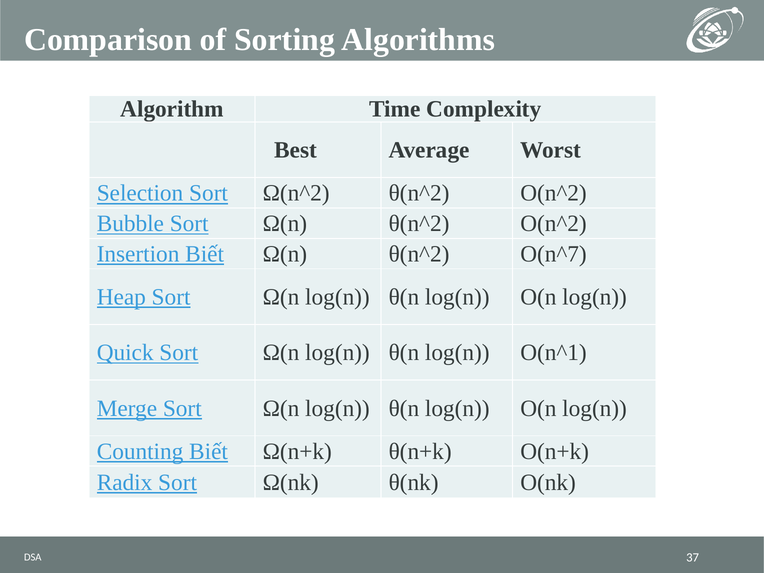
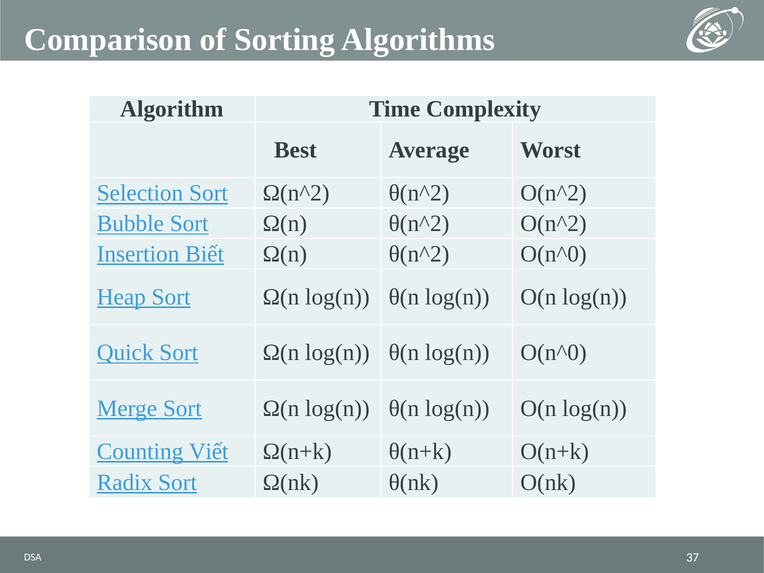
θ(n^2 O(n^7: O(n^7 -> O(n^0 (554, 254)
log(n O(n^1: O(n^1 -> O(n^0 (554, 353)
Counting Biết: Biết -> Viết (209, 451)
